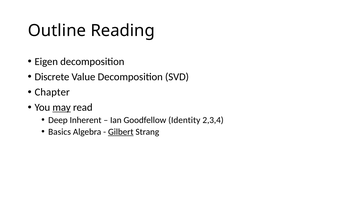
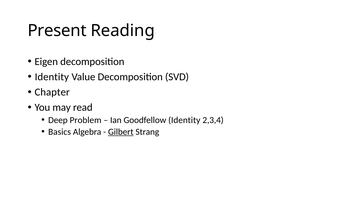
Outline: Outline -> Present (57, 31)
Discrete: Discrete -> Identity (52, 77)
may underline: present -> none (62, 107)
Inherent: Inherent -> Problem (86, 120)
